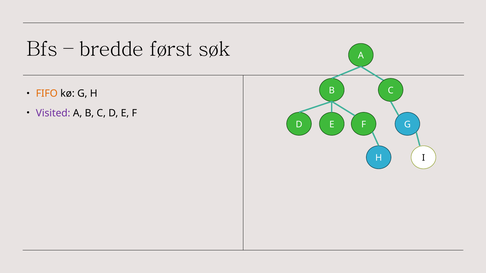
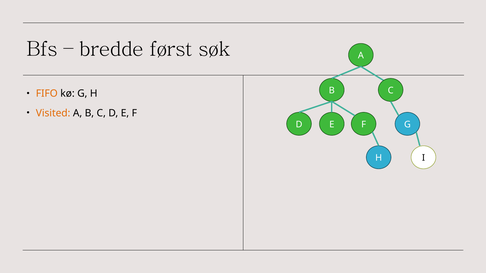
Visited colour: purple -> orange (53, 113)
